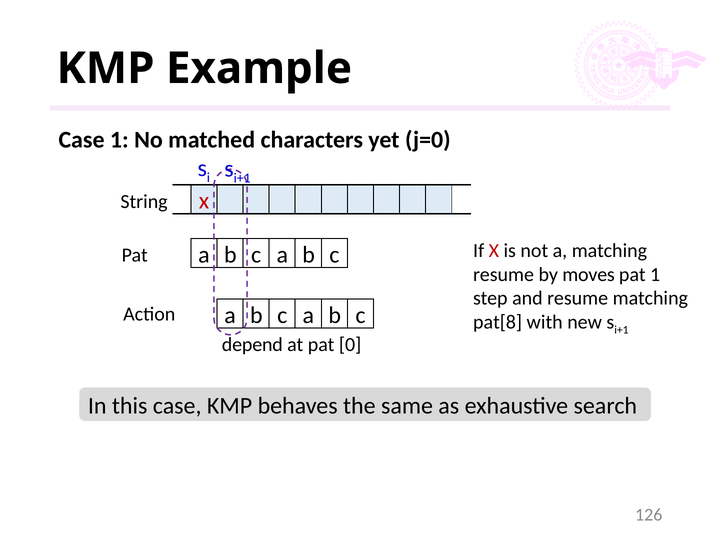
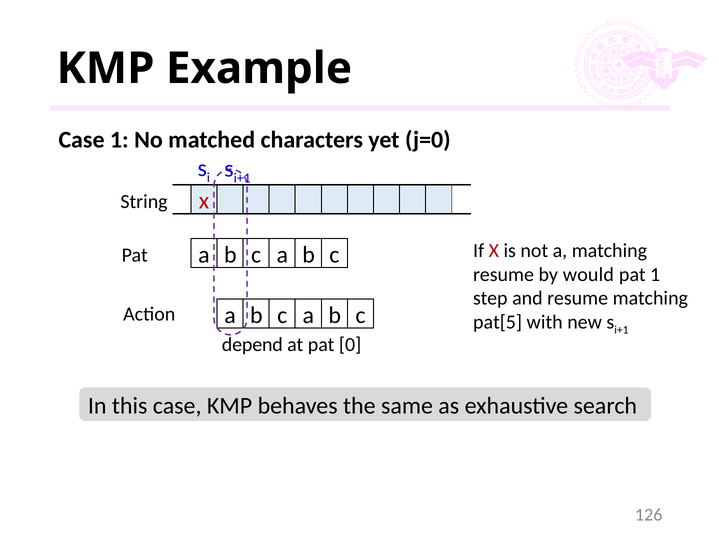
moves: moves -> would (588, 275)
pat[8: pat[8 -> pat[5 (498, 323)
